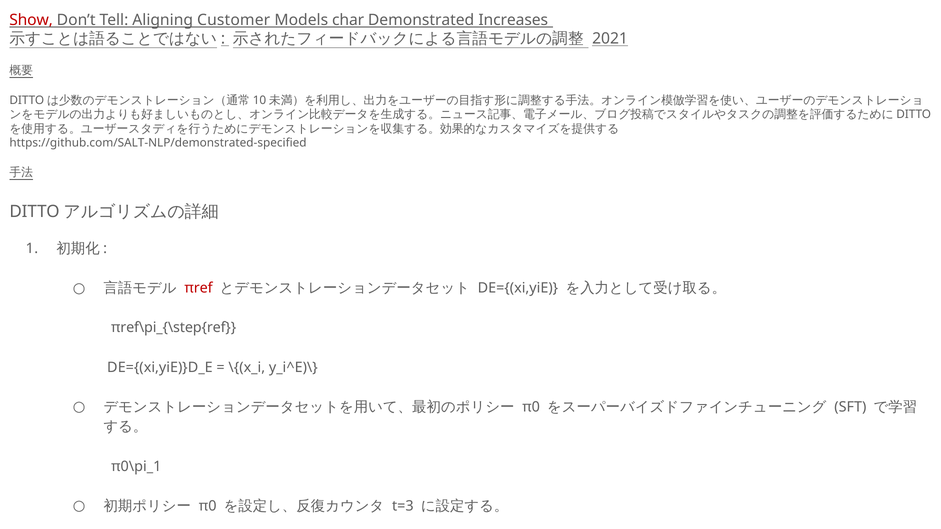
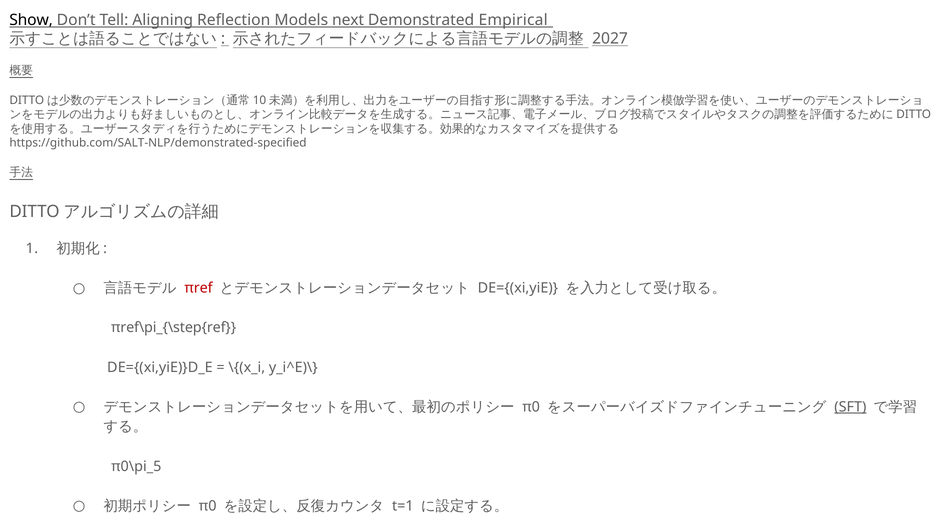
Show colour: red -> black (31, 20)
Customer: Customer -> Reflection (234, 20)
char: char -> next (348, 20)
Increases: Increases -> Empirical (513, 20)
2021: 2021 -> 2027 (610, 39)
SFT underline: none -> present (850, 407)
π0\pi_1: π0\pi_1 -> π0\pi_5 (136, 467)
t=3: t=3 -> t=1 (403, 506)
